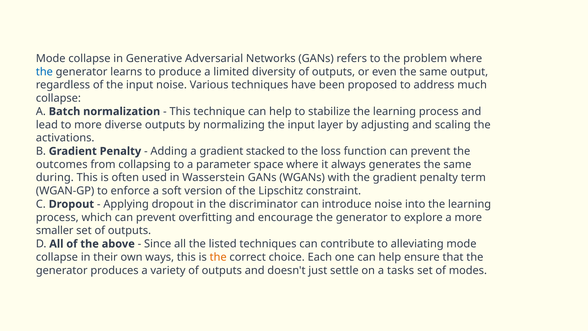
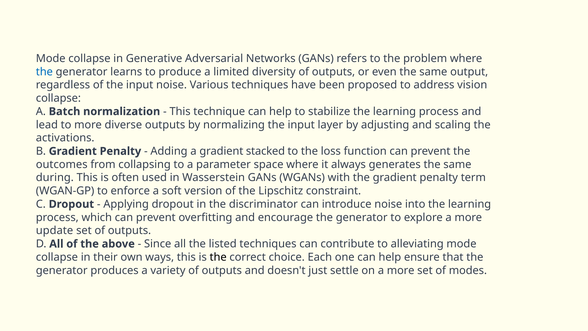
much: much -> vision (472, 85)
smaller: smaller -> update (55, 230)
the colour: orange -> black (218, 257)
on a tasks: tasks -> more (401, 270)
